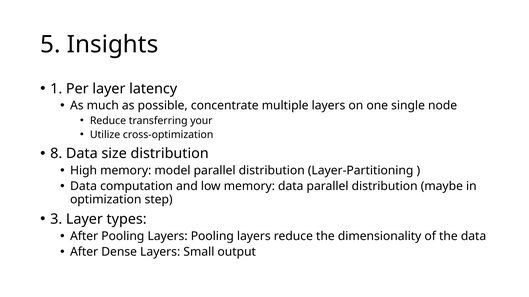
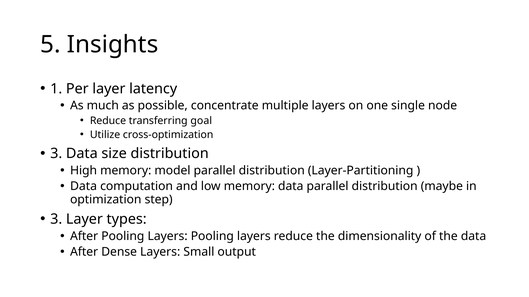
your: your -> goal (201, 121)
8: 8 -> 3 (56, 154)
